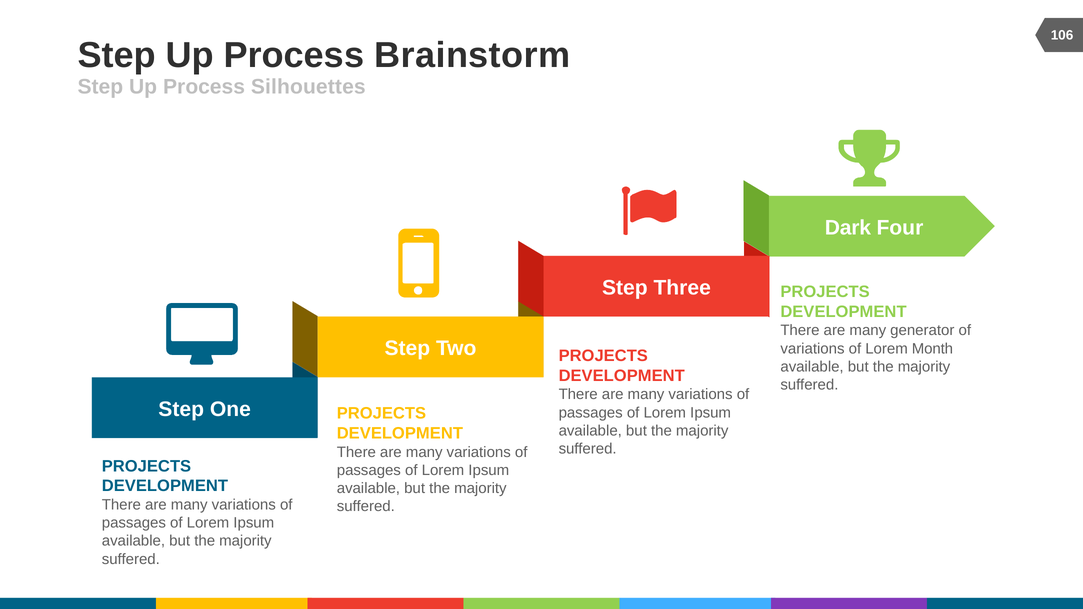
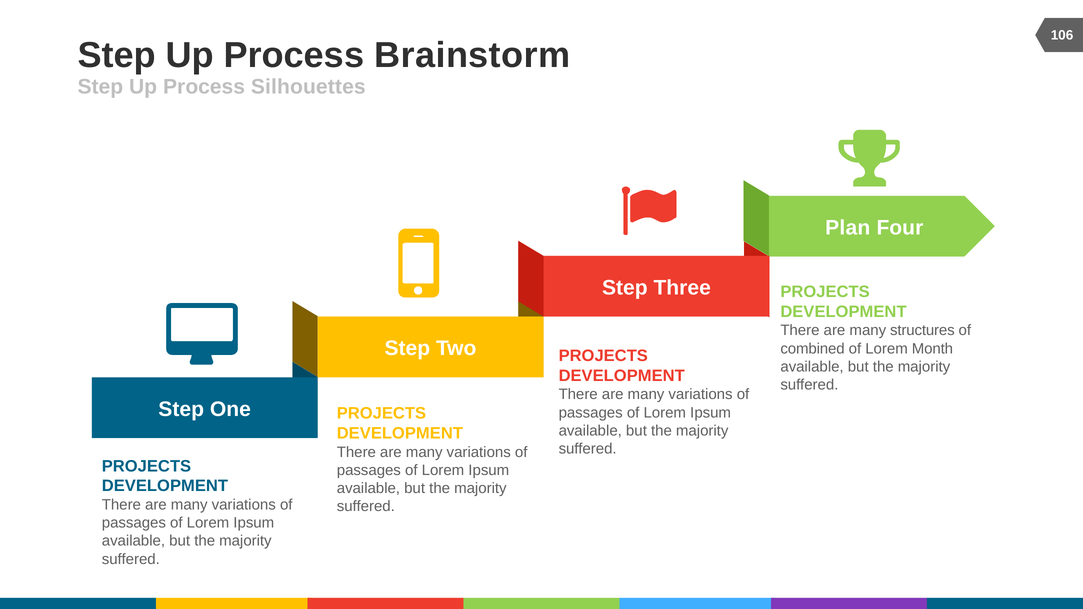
Dark: Dark -> Plan (848, 228)
generator: generator -> structures (922, 331)
variations: variations -> combined (813, 349)
